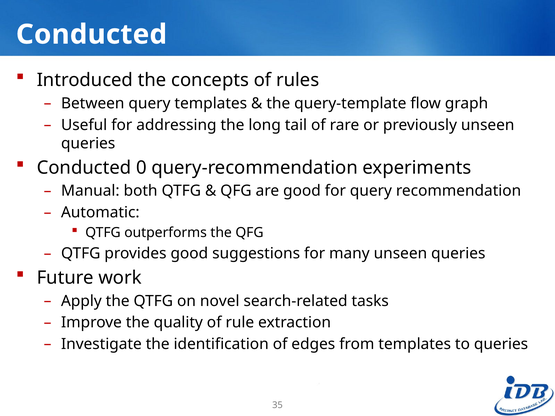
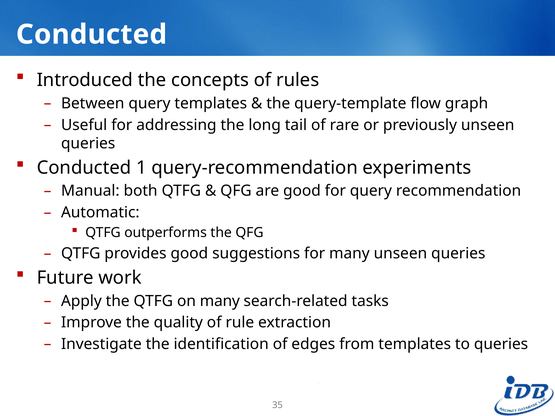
0: 0 -> 1 (141, 168)
on novel: novel -> many (220, 301)
